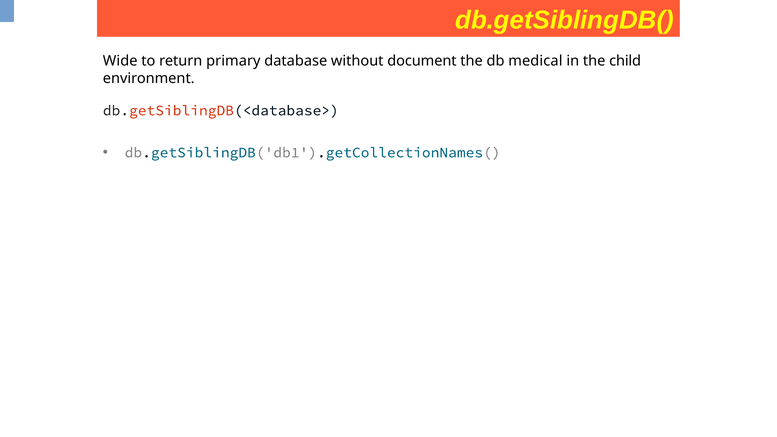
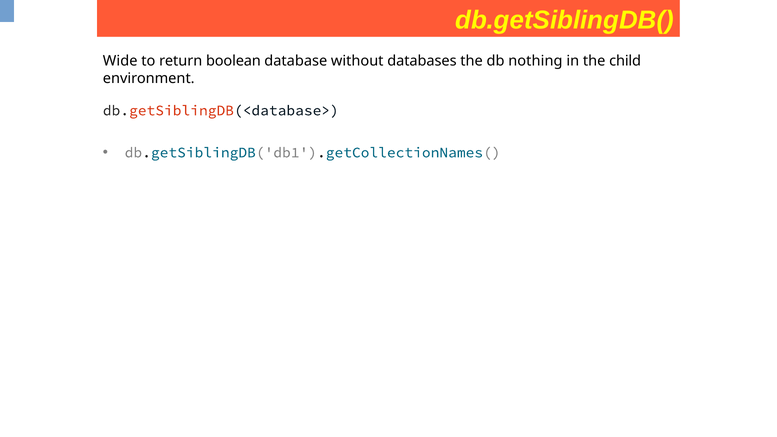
primary: primary -> boolean (233, 61)
document: document -> databases (422, 61)
medical: medical -> nothing (535, 61)
